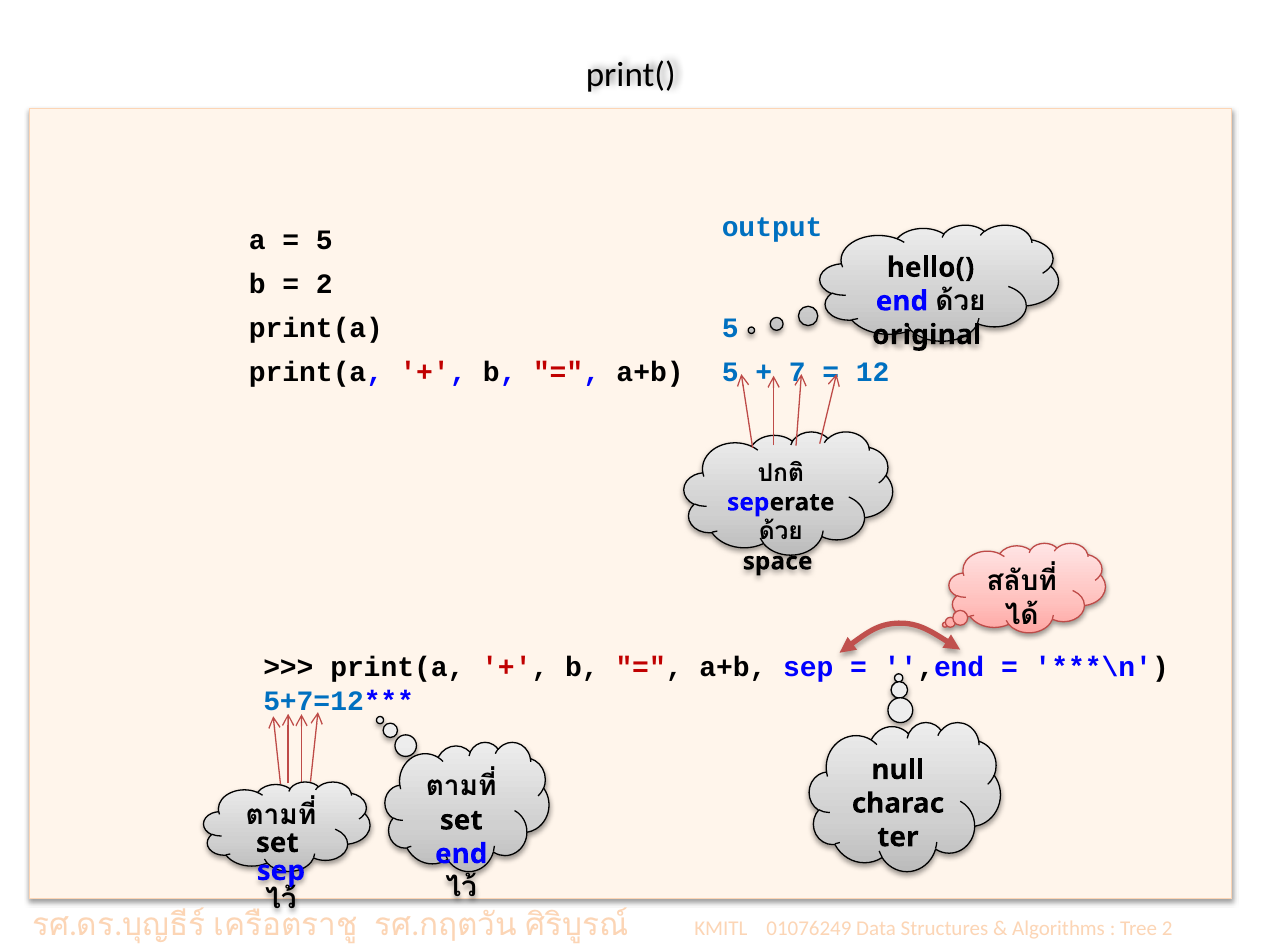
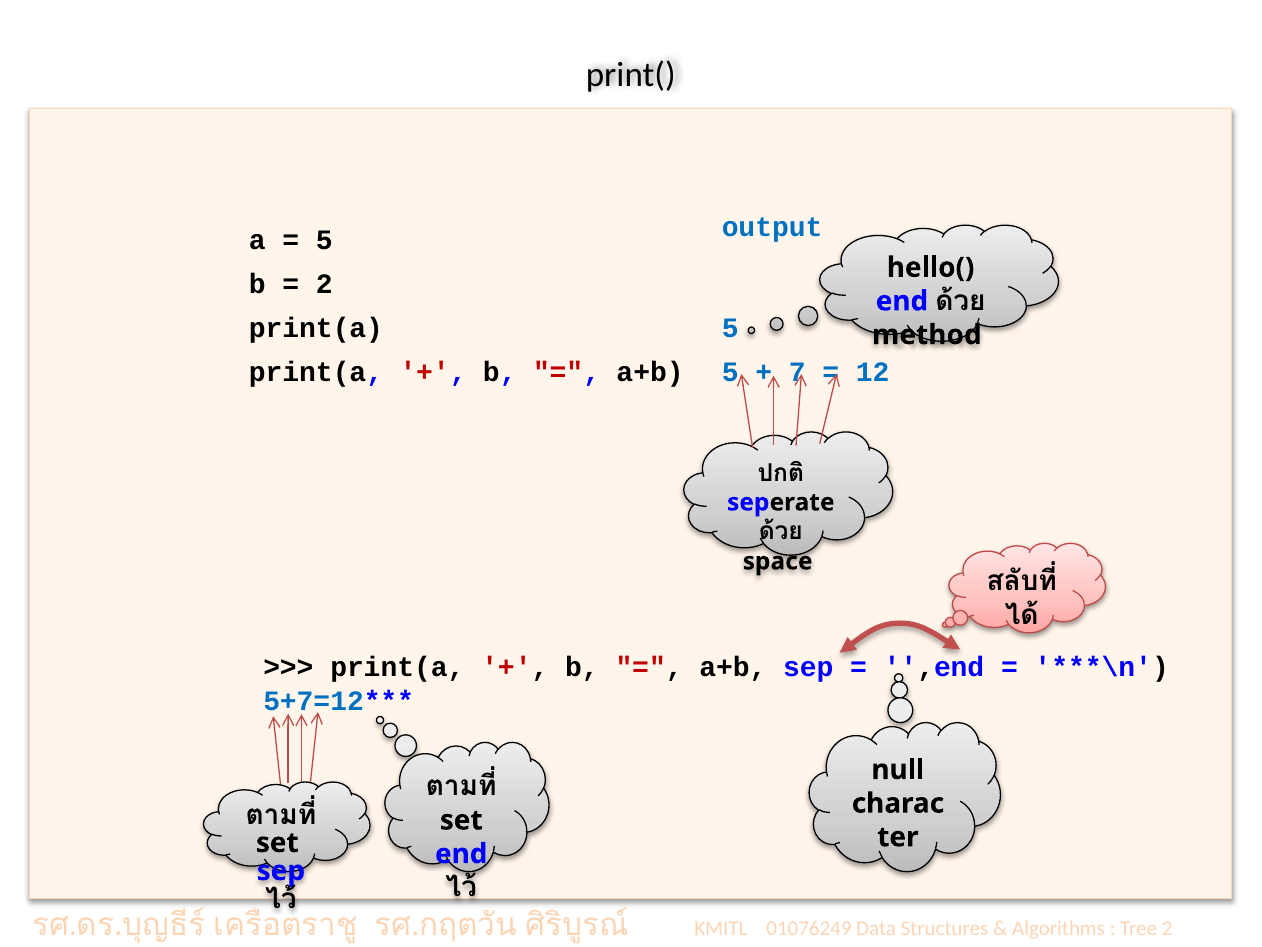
original: original -> method (927, 335)
